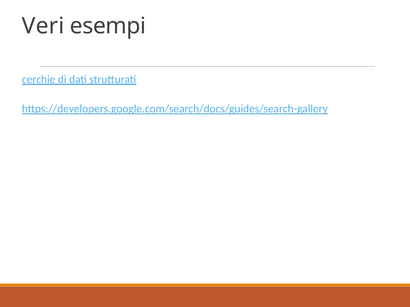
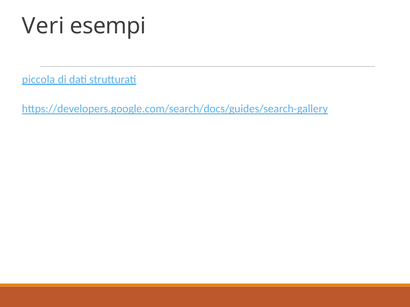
cerchie: cerchie -> piccola (39, 80)
